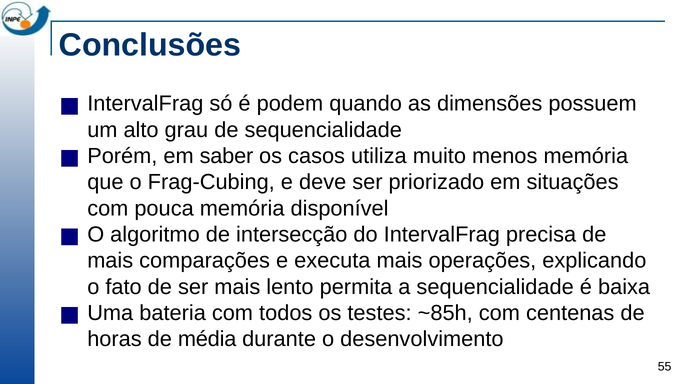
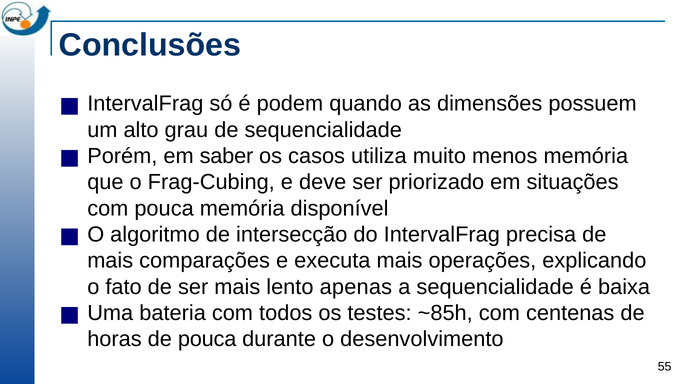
permita: permita -> apenas (356, 287)
de média: média -> pouca (207, 339)
